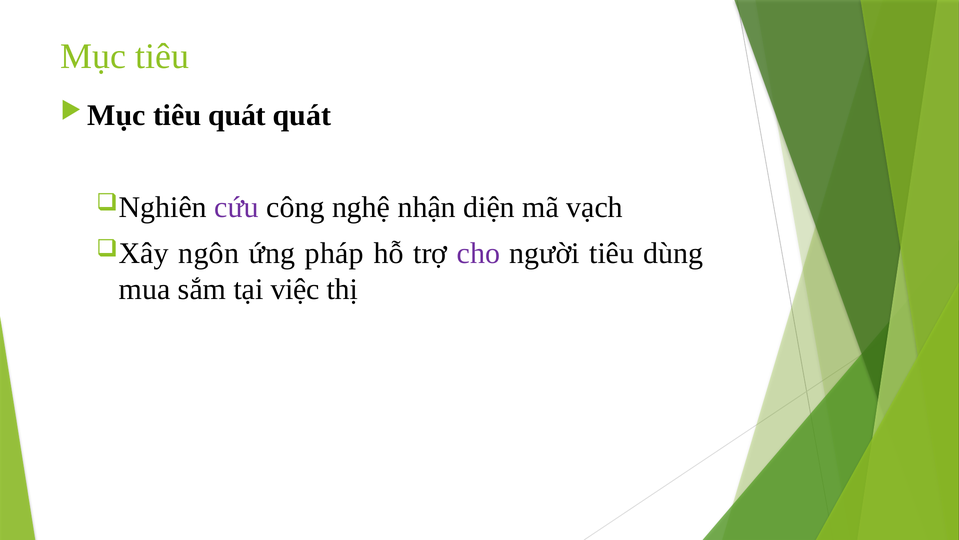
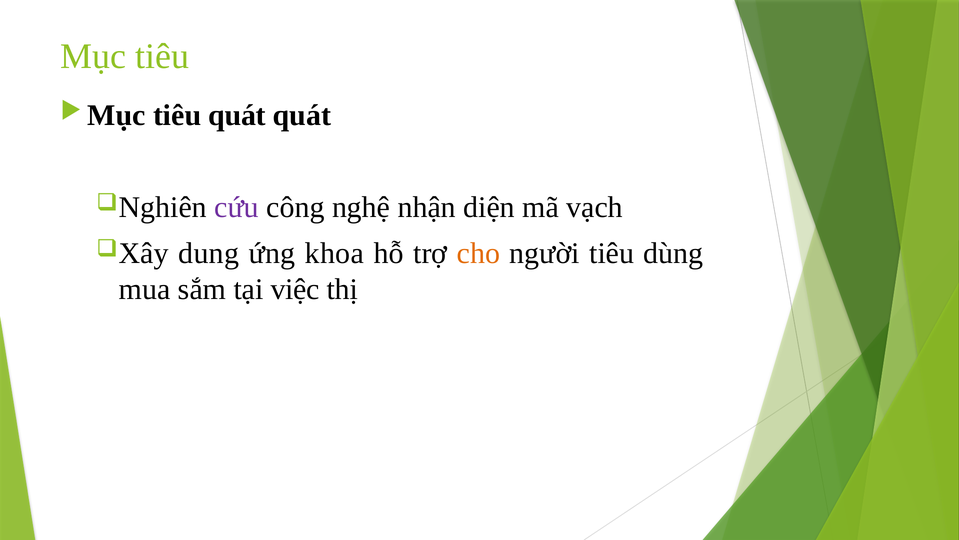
ngôn: ngôn -> dung (209, 253)
pháp: pháp -> khoa (334, 253)
cho colour: purple -> orange (478, 253)
